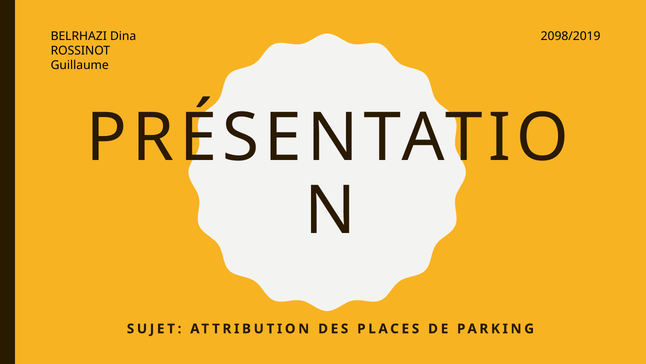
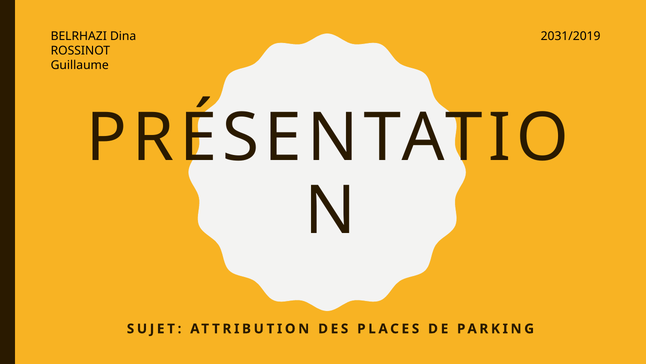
2098/2019: 2098/2019 -> 2031/2019 (571, 36)
